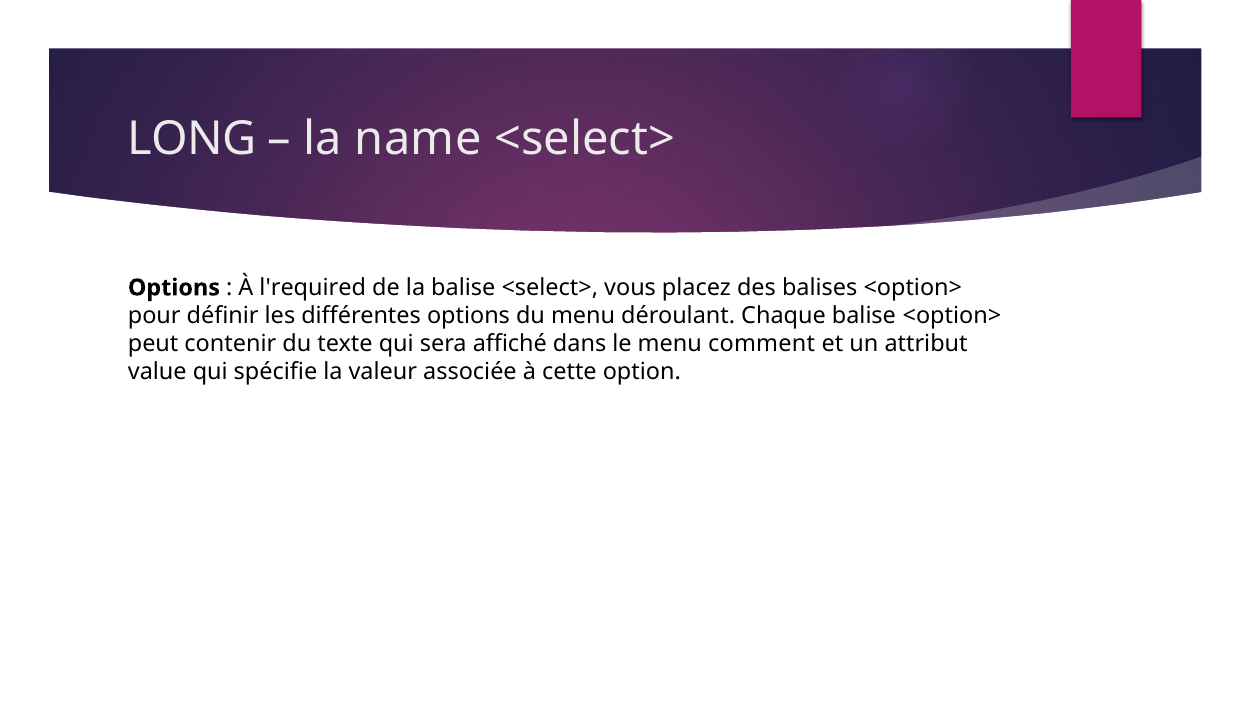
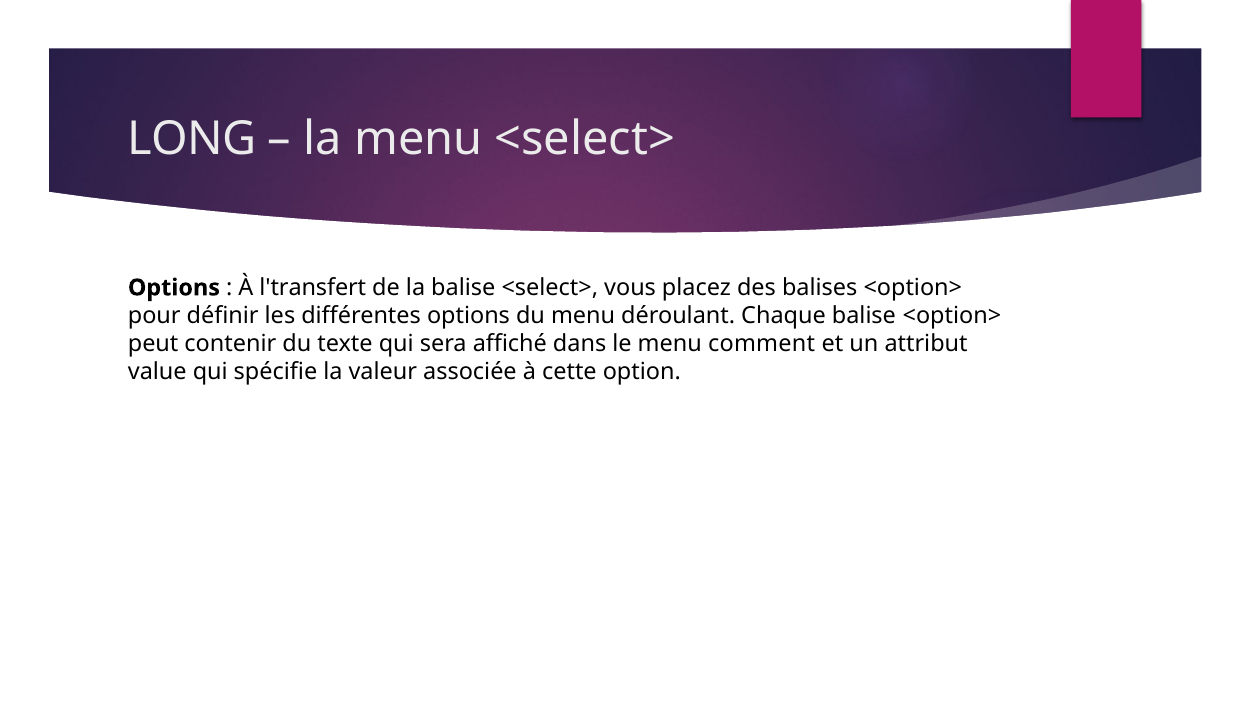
la name: name -> menu (418, 139)
l'required: l'required -> l'transfert (313, 288)
